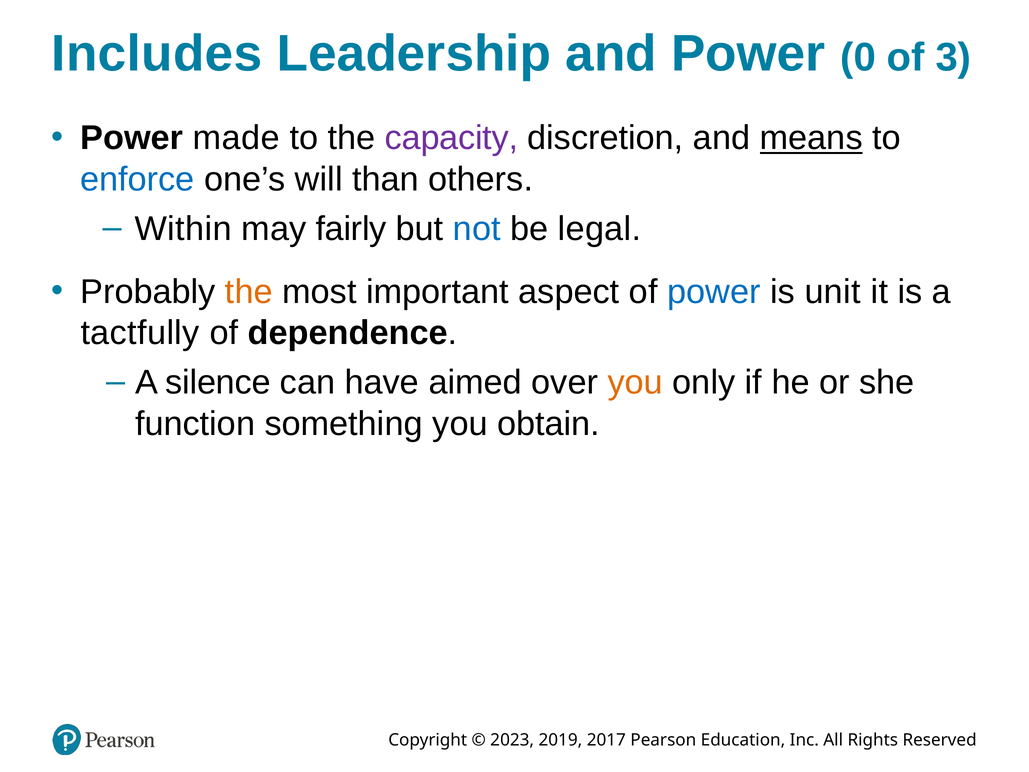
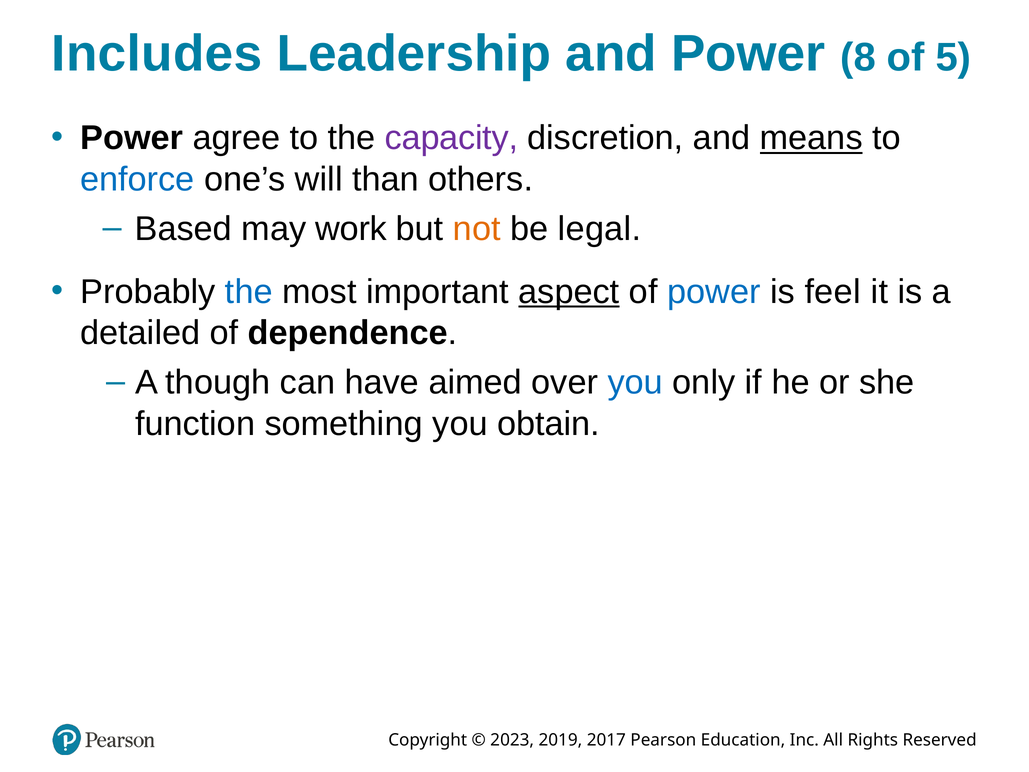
0: 0 -> 8 (858, 58)
3: 3 -> 5 (953, 58)
made: made -> agree (236, 138)
Within: Within -> Based (183, 229)
fairly: fairly -> work (351, 229)
not colour: blue -> orange (477, 229)
the colour: orange -> blue (249, 292)
aspect underline: none -> present (569, 292)
unit: unit -> feel (833, 292)
tactfully: tactfully -> detailed (140, 333)
silence: silence -> though (218, 382)
you colour: orange -> blue (635, 382)
